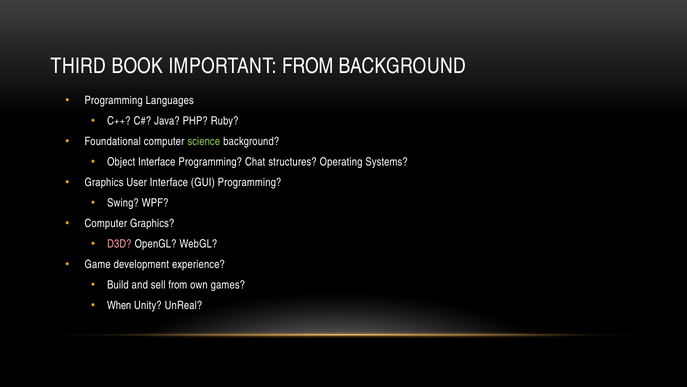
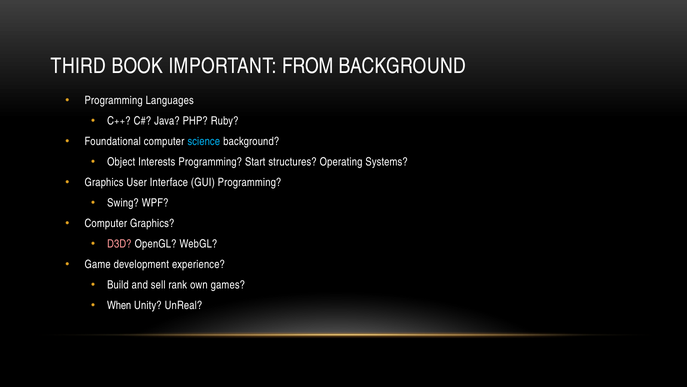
science colour: light green -> light blue (204, 141)
Object Interface: Interface -> Interests (157, 162)
Chat: Chat -> Start (255, 162)
sell from: from -> rank (178, 285)
